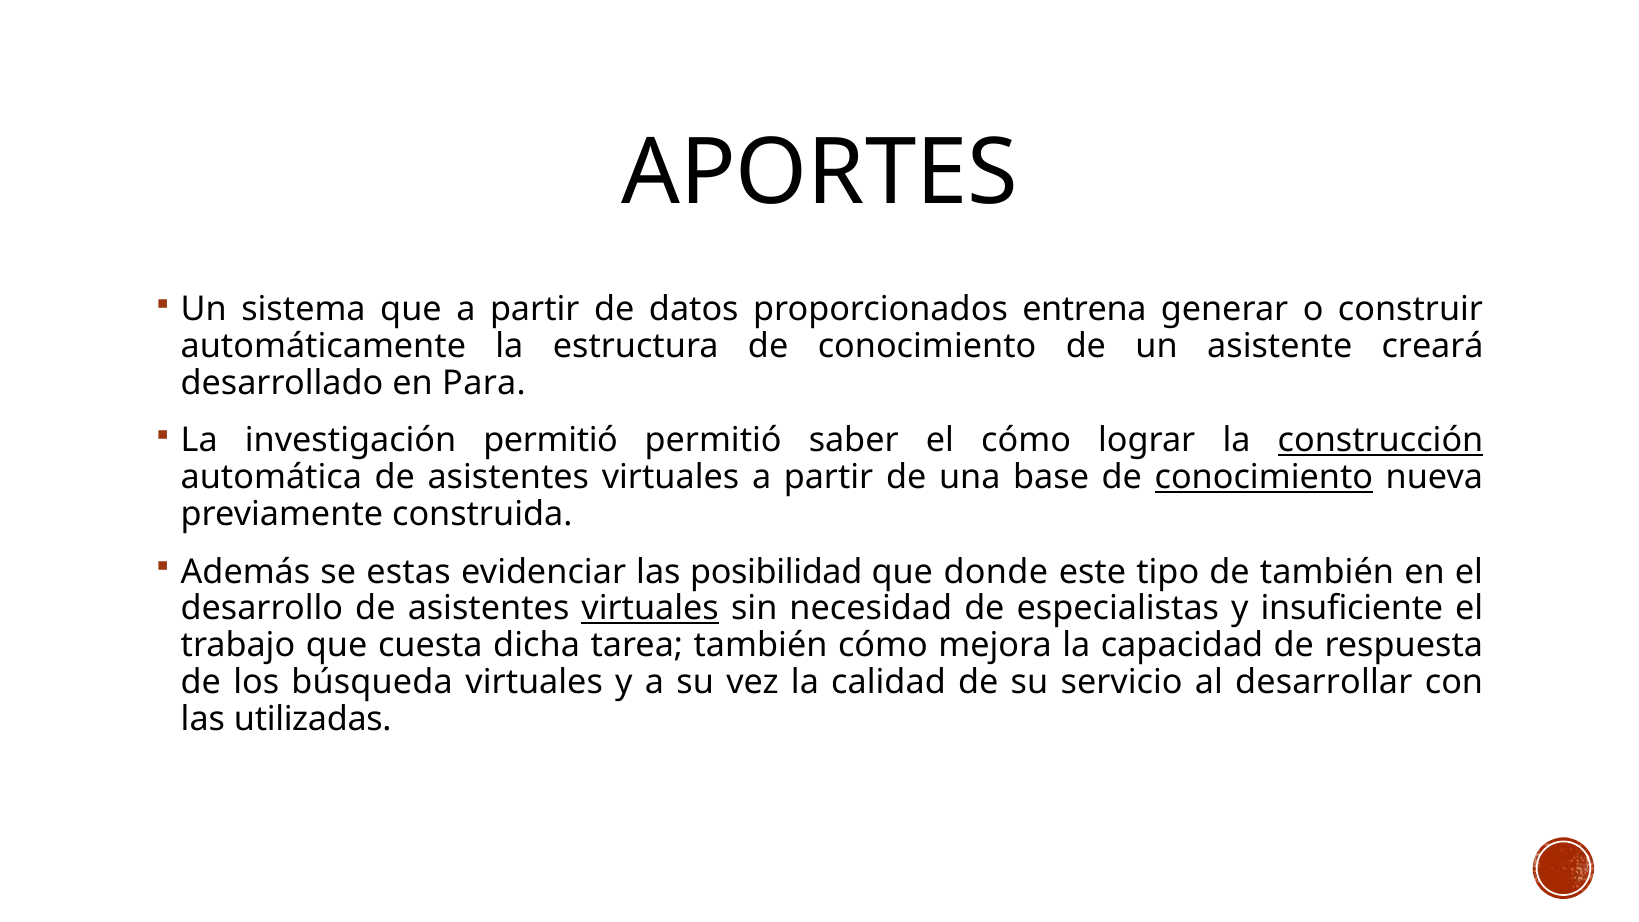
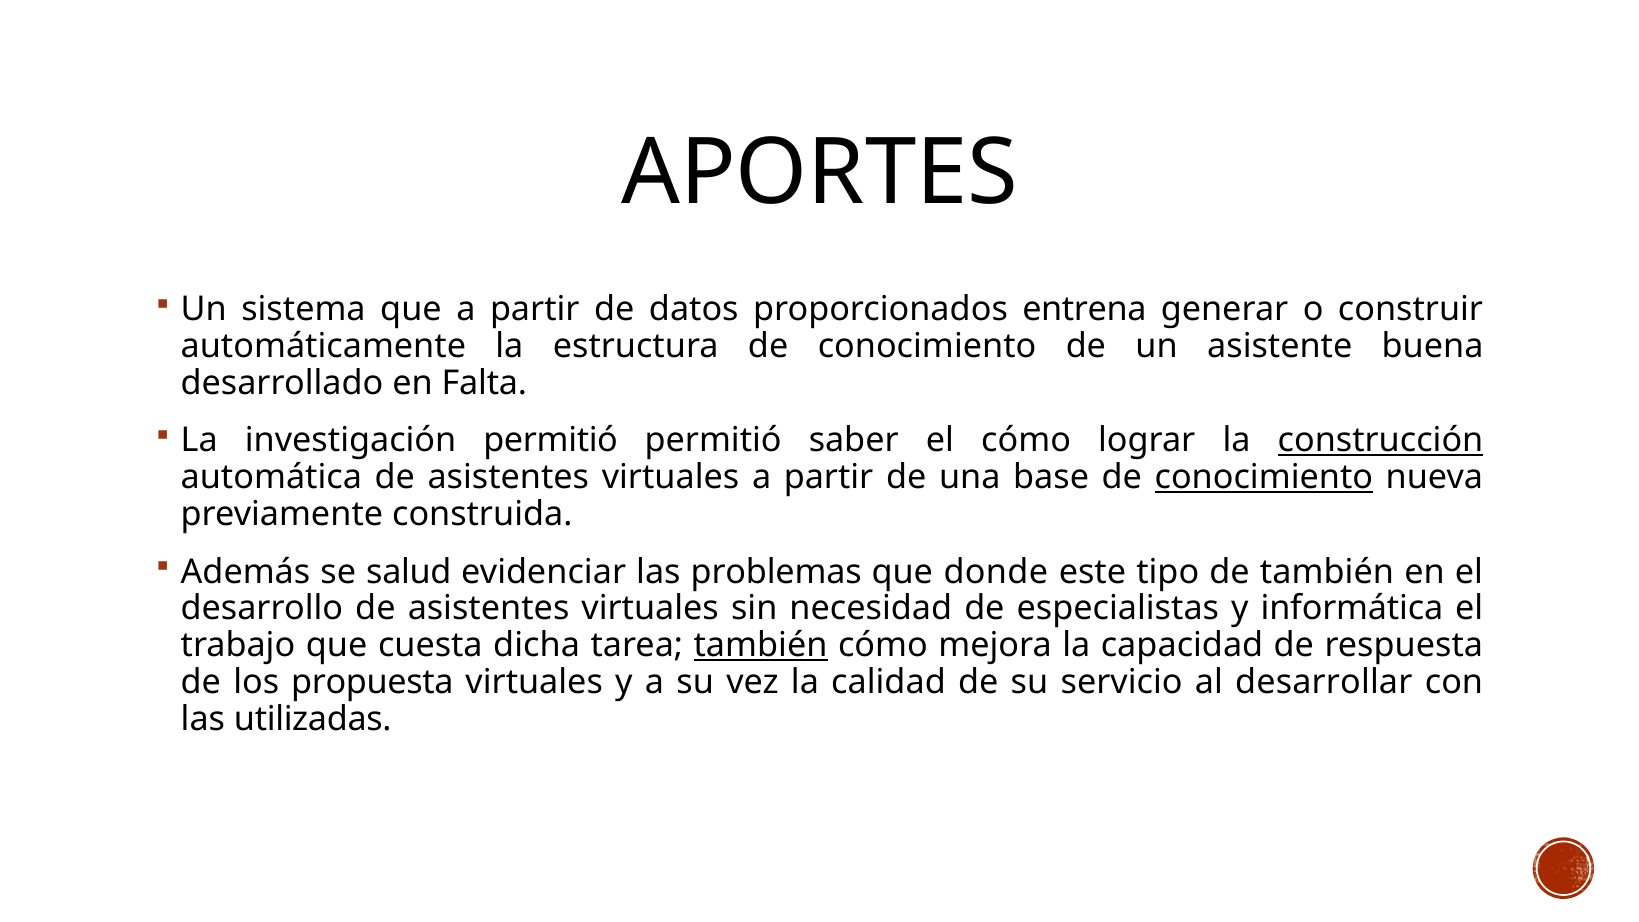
creará: creará -> buena (1433, 346)
Para: Para -> Falta (484, 383)
estas: estas -> salud (409, 572)
posibilidad: posibilidad -> problemas (776, 572)
virtuales underline: present -> none (650, 609)
insuficiente: insuficiente -> informática (1352, 609)
también underline: none -> present (761, 646)
búsqueda: búsqueda -> propuesta (372, 682)
